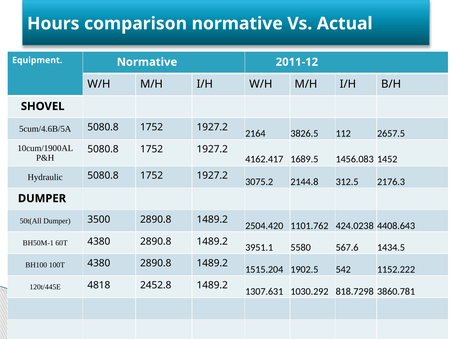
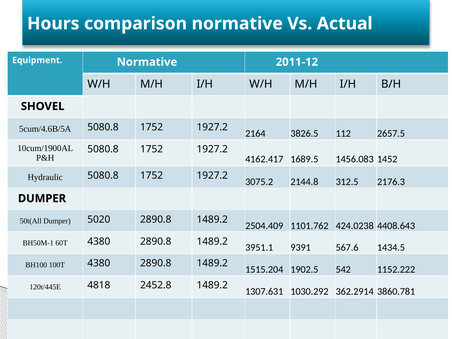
3500: 3500 -> 5020 (99, 219)
2504.420: 2504.420 -> 2504.409 (264, 226)
5580: 5580 -> 9391 (301, 248)
818.7298: 818.7298 -> 362.2914 (355, 292)
